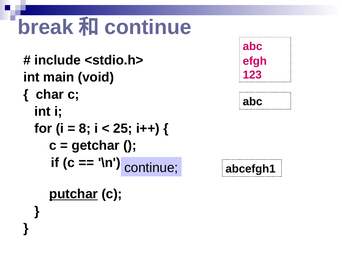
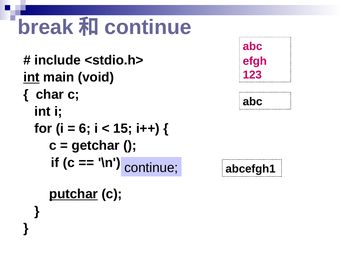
int underline: none -> present (31, 77)
8: 8 -> 6 (85, 128)
25: 25 -> 15 (123, 128)
